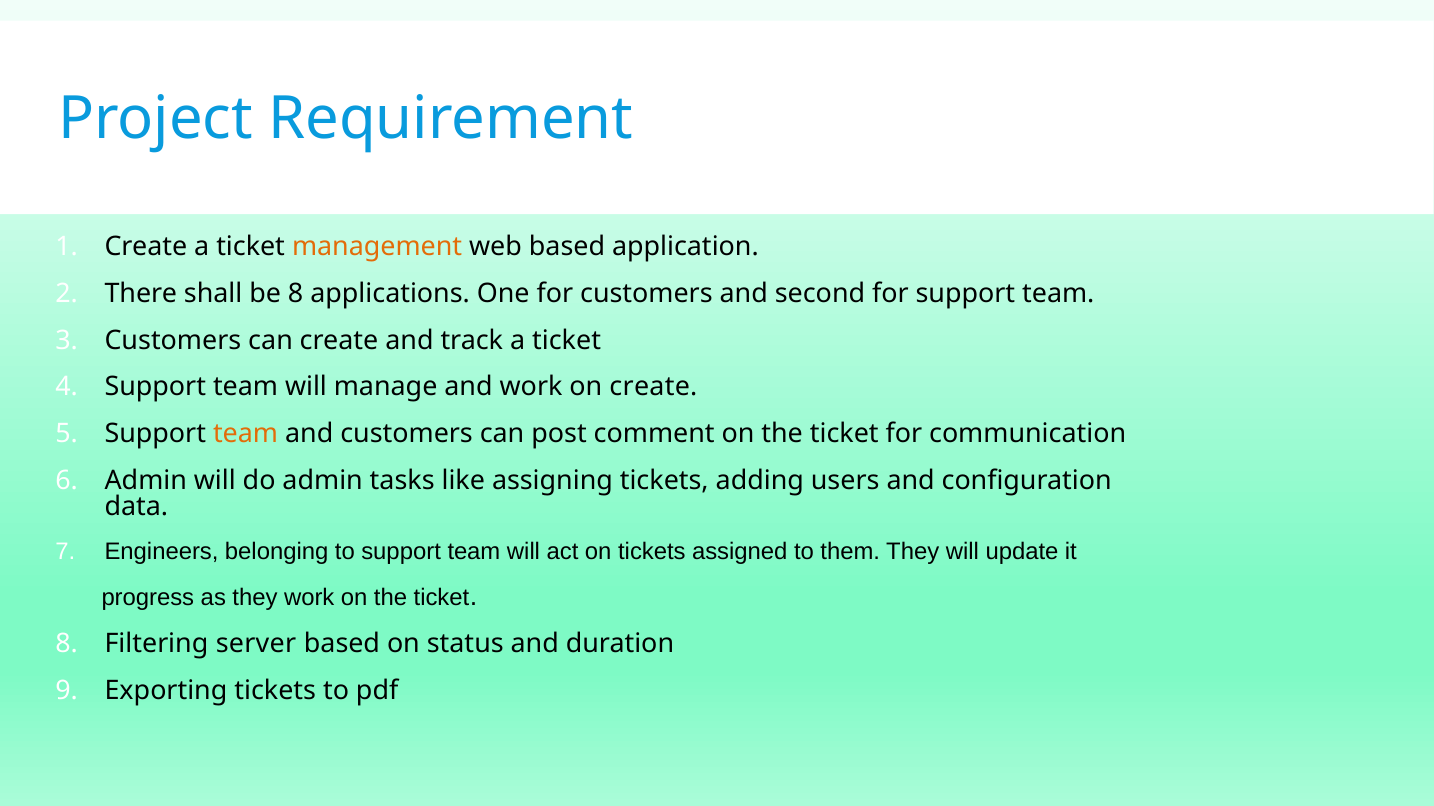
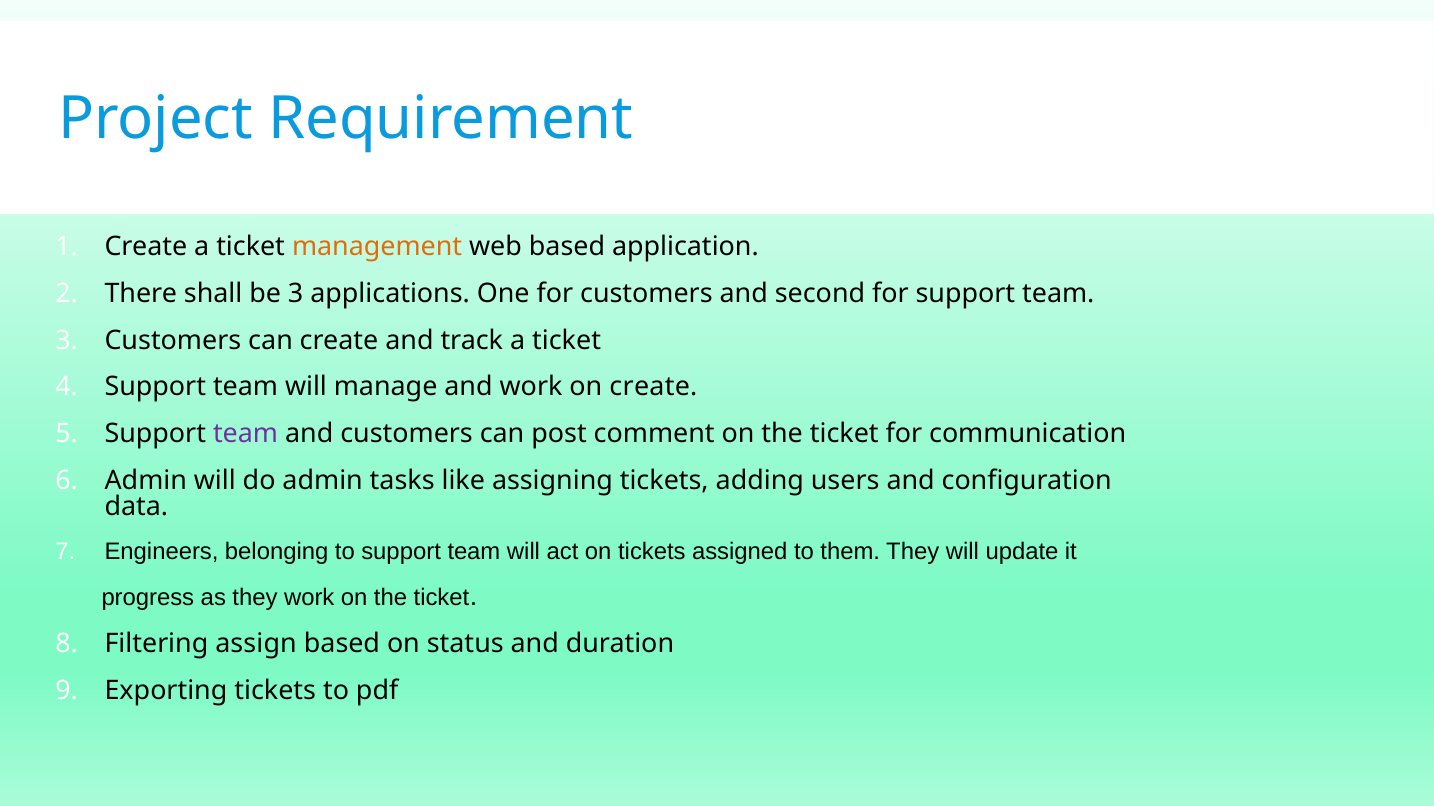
be 8: 8 -> 3 (296, 294)
team colour: orange -> purple (246, 434)
server: server -> assign (256, 644)
